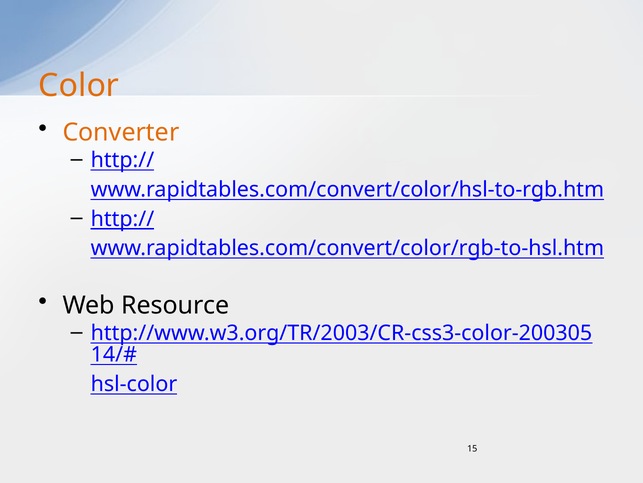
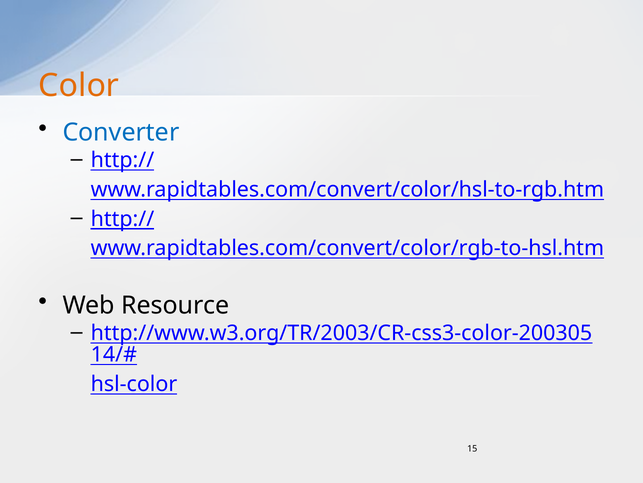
Converter colour: orange -> blue (121, 132)
